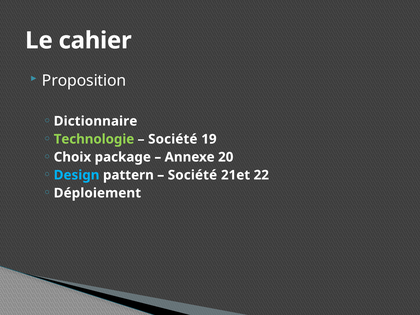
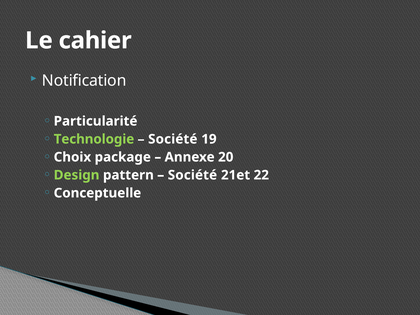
Proposition: Proposition -> Notification (84, 81)
Dictionnaire: Dictionnaire -> Particularité (96, 121)
Design colour: light blue -> light green (77, 175)
Déploiement: Déploiement -> Conceptuelle (97, 193)
